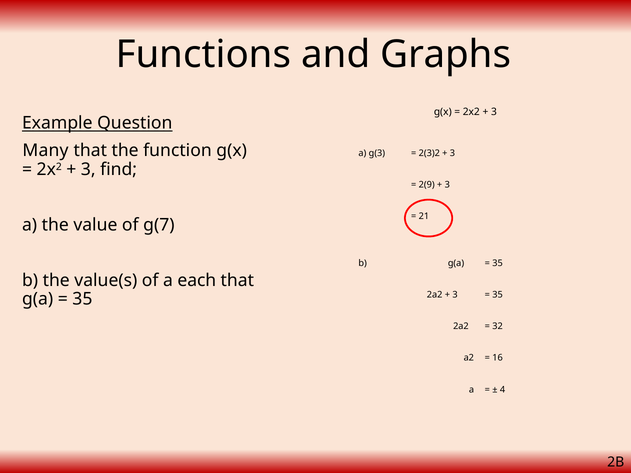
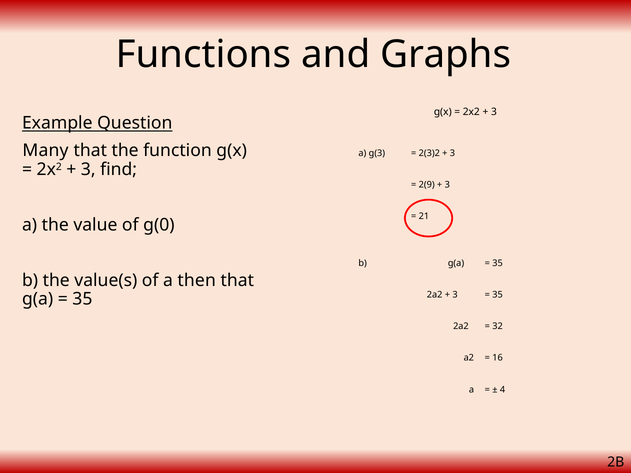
g(7: g(7 -> g(0 (159, 225)
each: each -> then (197, 280)
